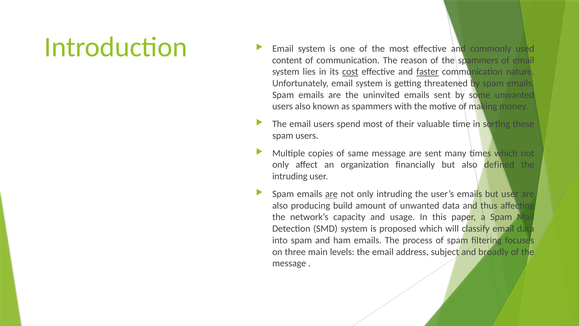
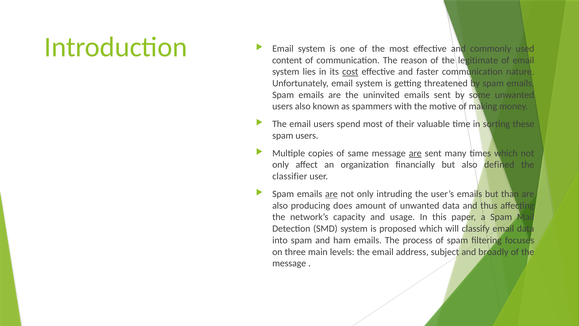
the spammers: spammers -> legitimate (478, 60)
faster underline: present -> none (427, 72)
are underline: none -> present (415, 153)
intruding: intruding -> classifier (290, 176)
but user: user -> than (510, 194)
build: build -> does (343, 205)
